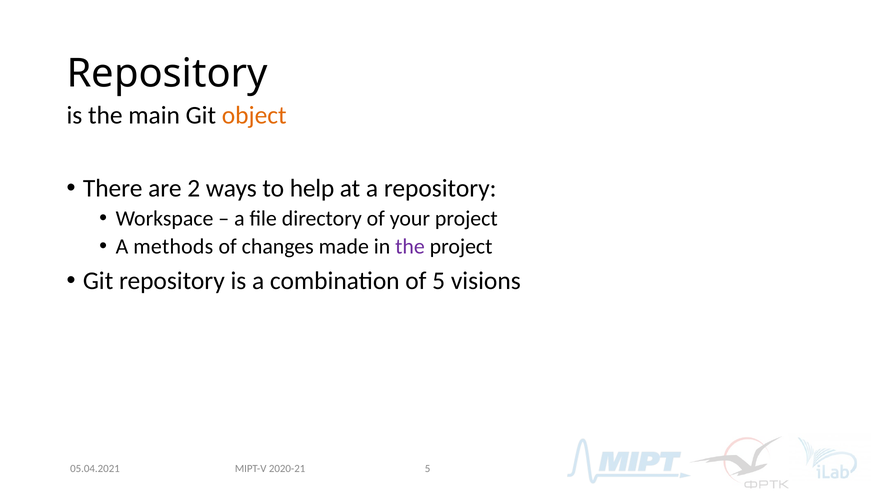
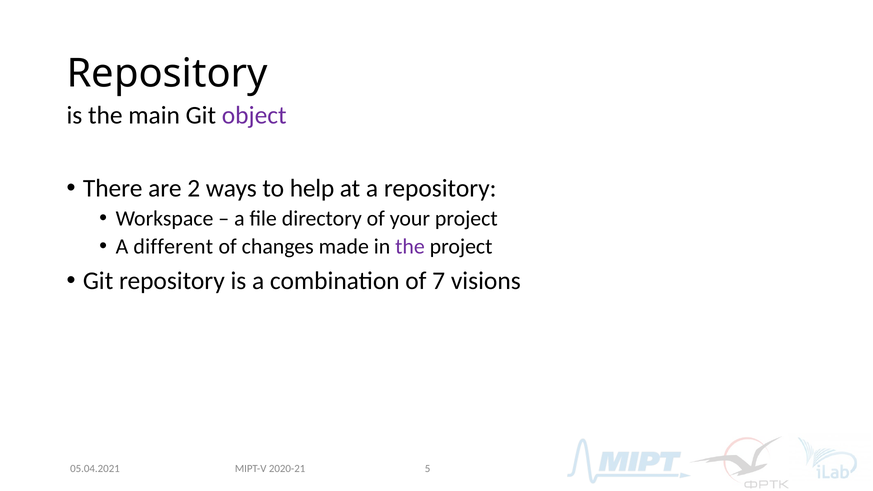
object colour: orange -> purple (254, 115)
methods: methods -> different (173, 246)
of 5: 5 -> 7 (439, 281)
